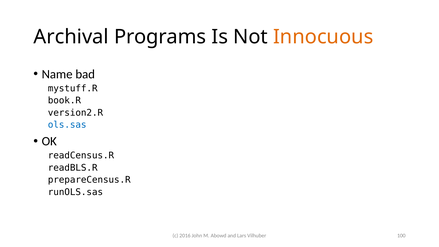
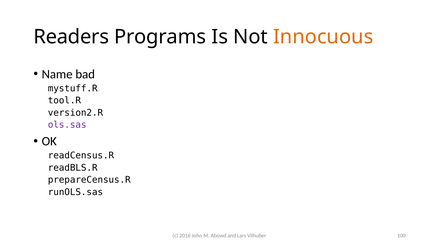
Archival: Archival -> Readers (71, 37)
book.R: book.R -> tool.R (64, 101)
ols.sas colour: blue -> purple (67, 125)
